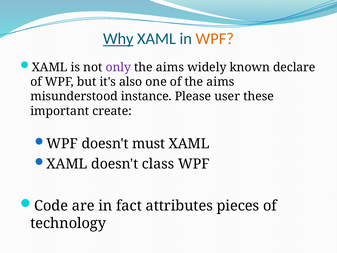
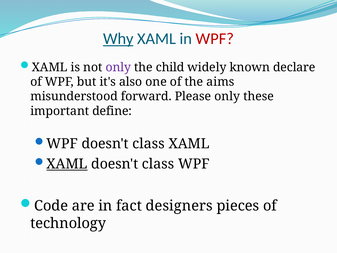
WPF colour: orange -> red (215, 39)
aims: aims -> child (170, 67)
instance: instance -> forward (146, 96)
Please user: user -> only (227, 96)
create: create -> define (112, 111)
WPF doesn't must: must -> class (148, 144)
XAML underline: none -> present (67, 164)
attributes: attributes -> designers (179, 206)
